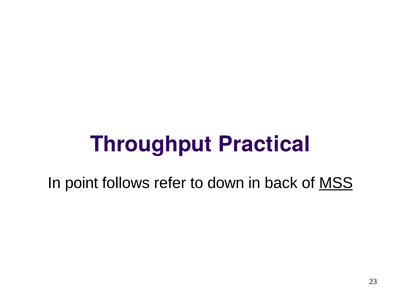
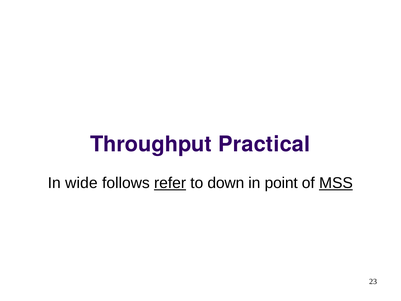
point: point -> wide (81, 183)
refer underline: none -> present (170, 183)
back: back -> point (281, 183)
